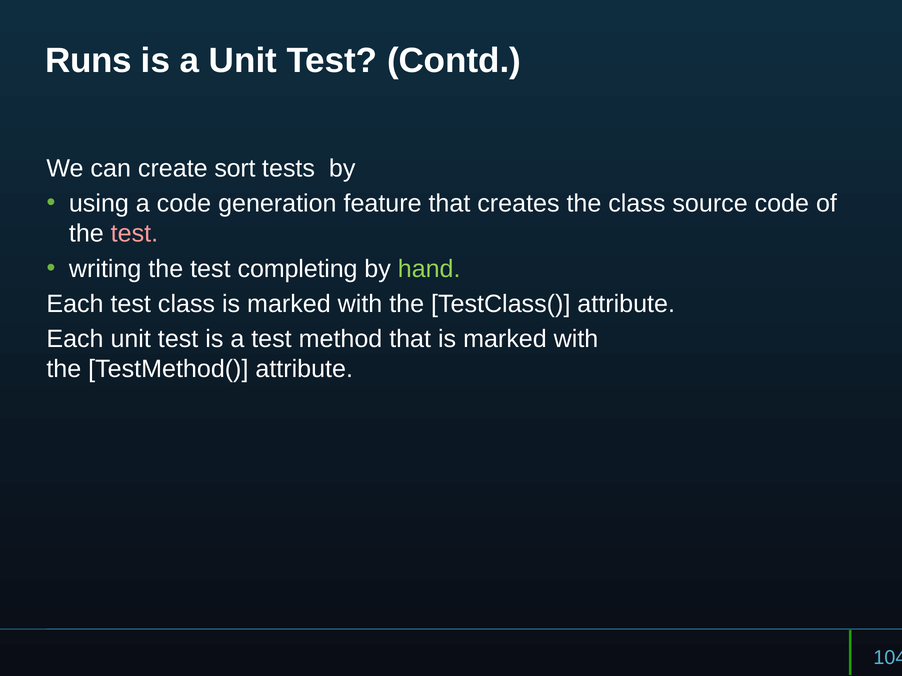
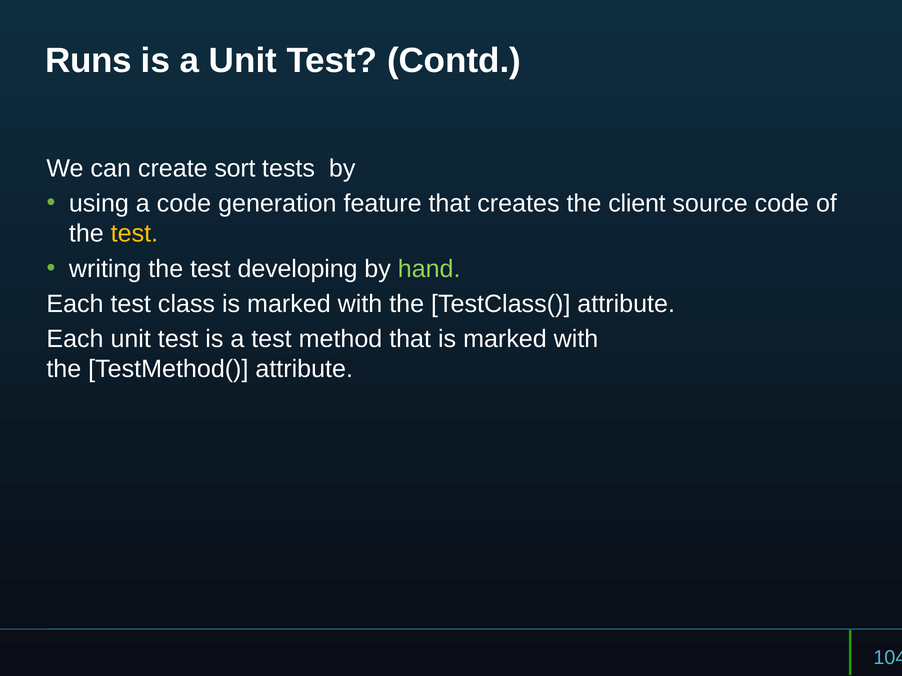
the class: class -> client (637, 204)
test colour: pink -> yellow (134, 234)
completing: completing -> developing (298, 269)
